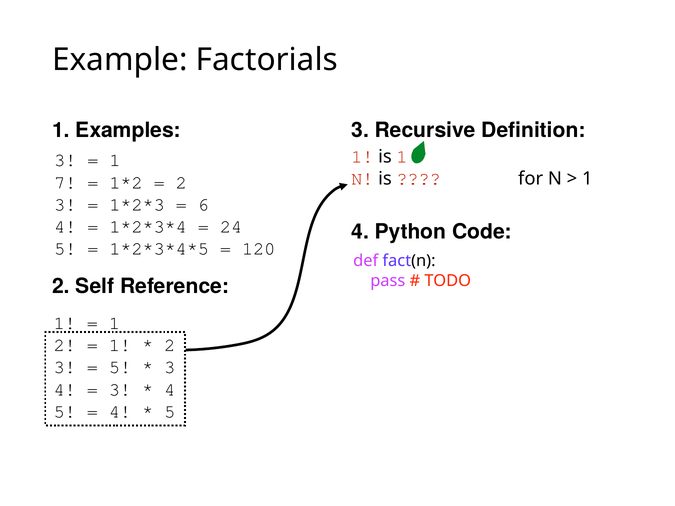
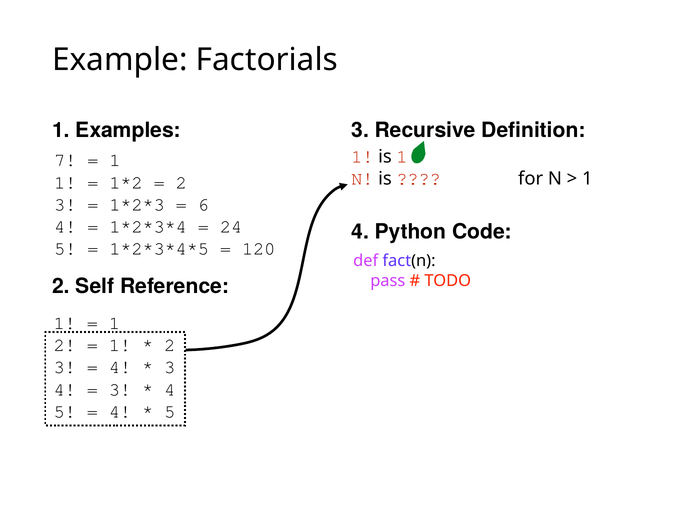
3: 3 -> 7 (65, 160)
7: 7 -> 1 (65, 183)
5: 5 -> 4 (120, 368)
